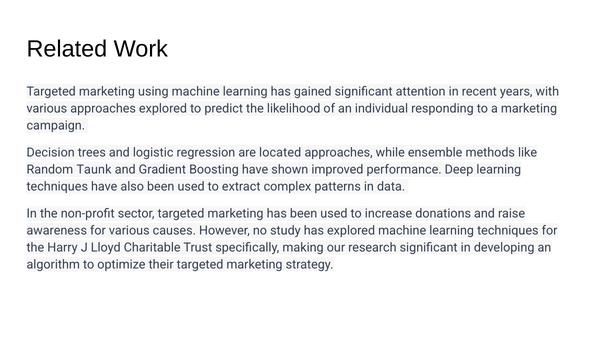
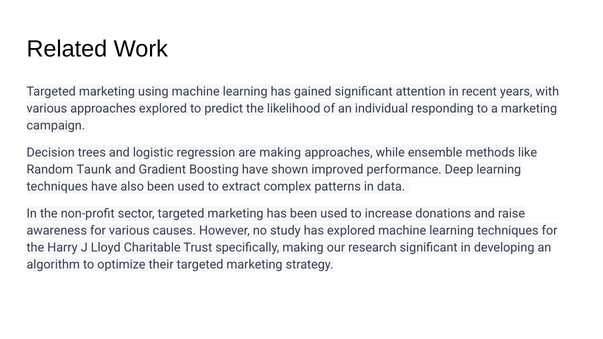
are located: located -> making (280, 153)
